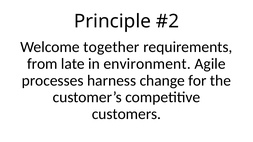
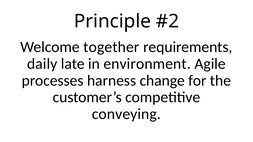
from: from -> daily (42, 64)
customers: customers -> conveying (126, 114)
